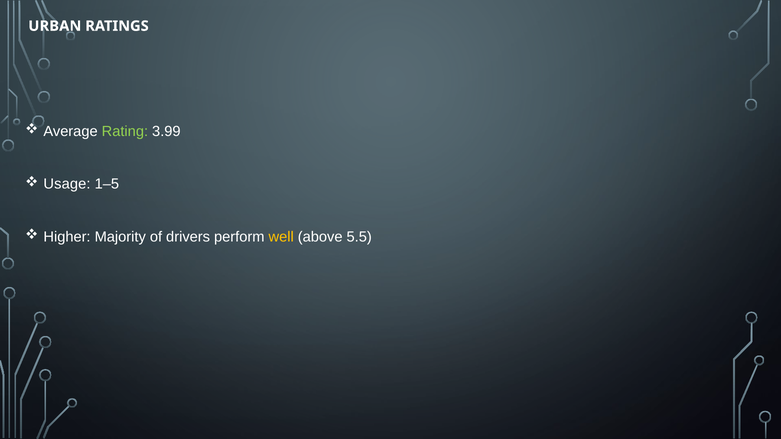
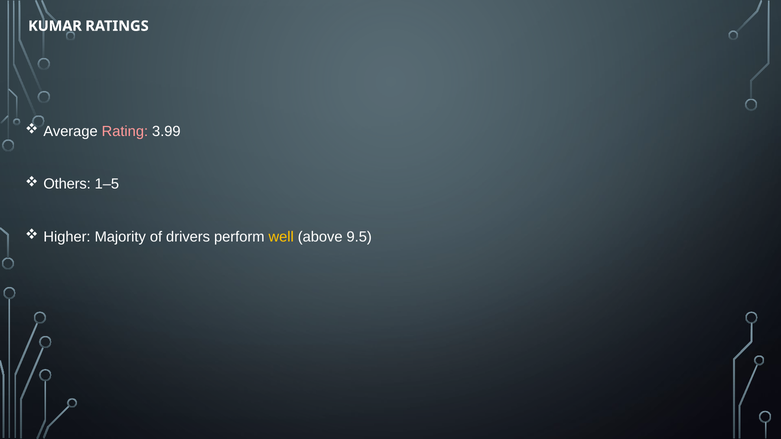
URBAN: URBAN -> KUMAR (55, 26)
Rating colour: light green -> pink (125, 132)
Usage: Usage -> Others (67, 184)
5.5: 5.5 -> 9.5 (359, 237)
